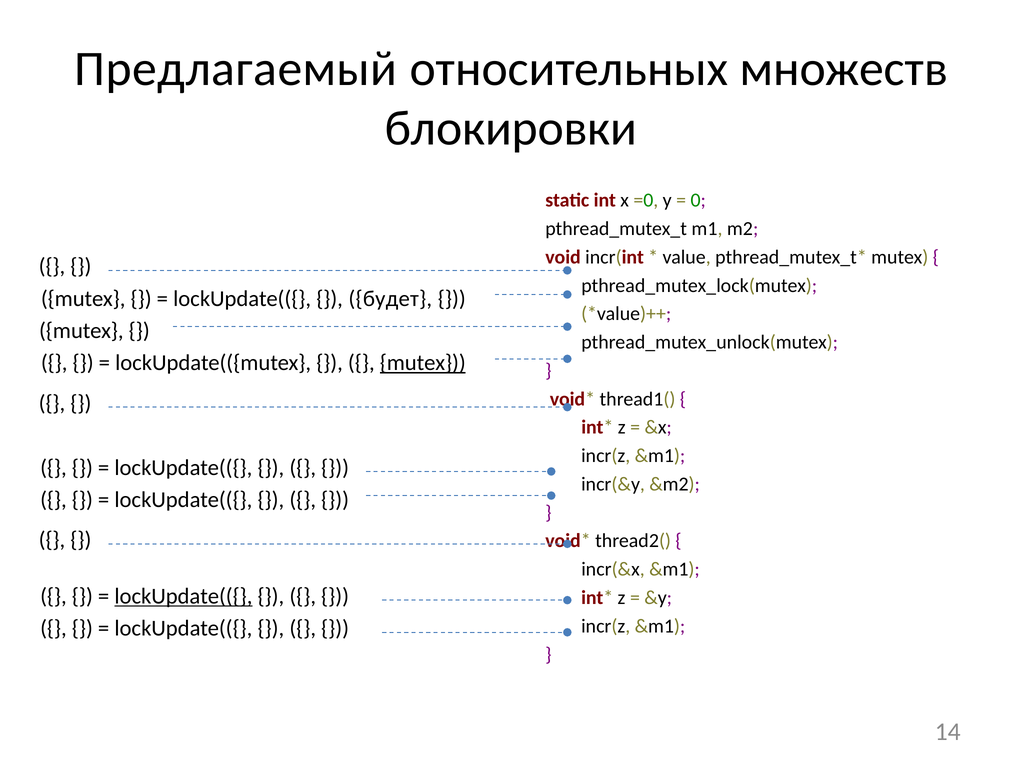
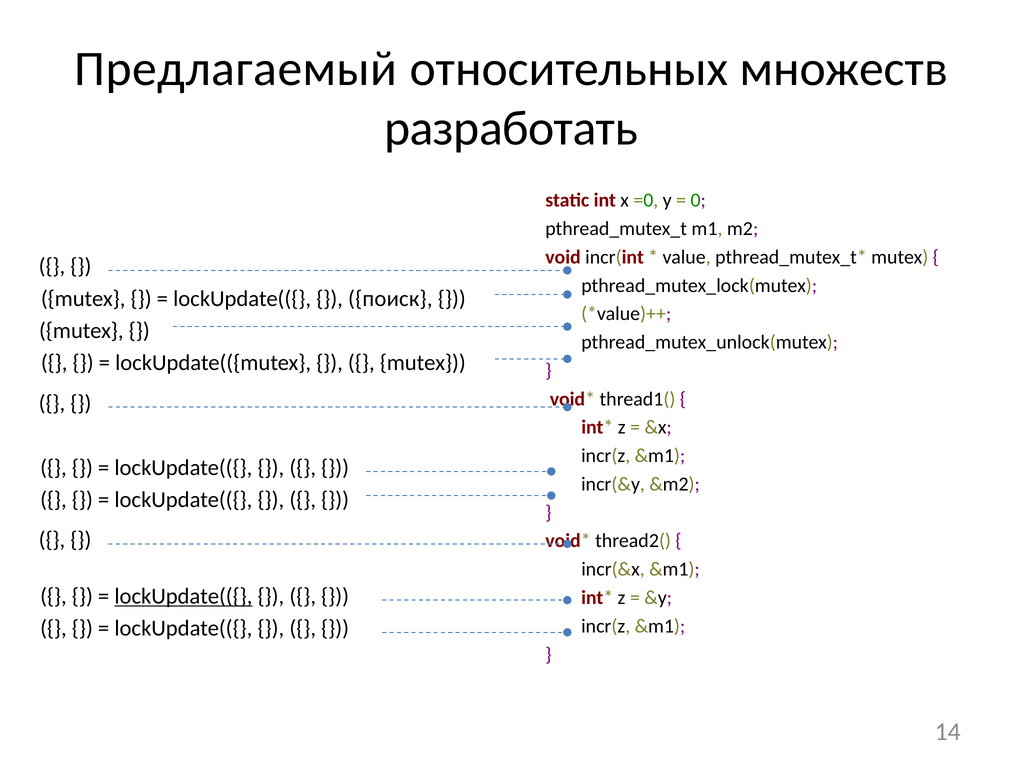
блокировки: блокировки -> разработать (511, 129)
будет: будет -> поиск (390, 299)
mutex underline: present -> none (423, 363)
